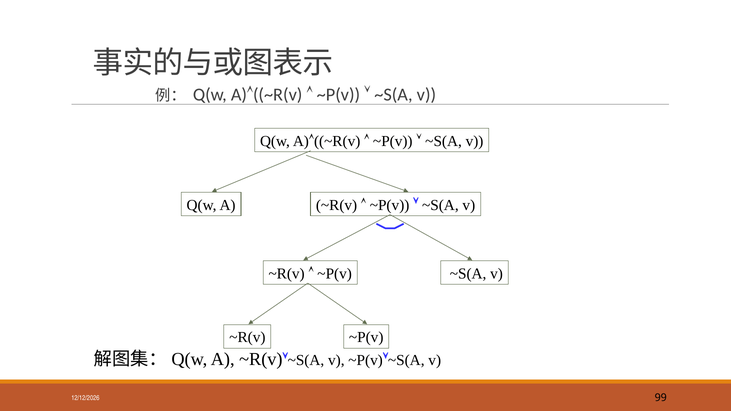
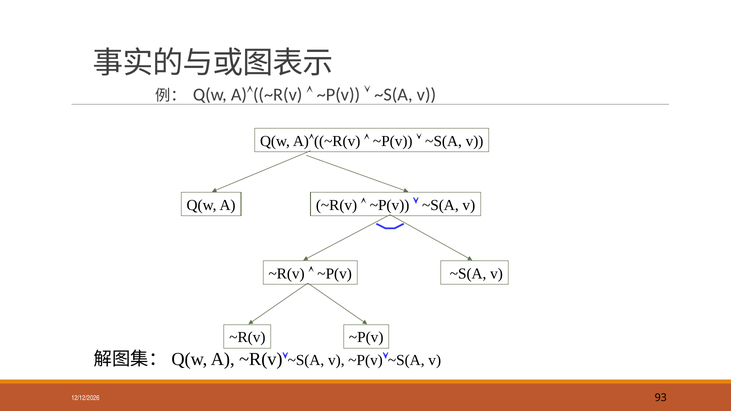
99: 99 -> 93 (661, 398)
